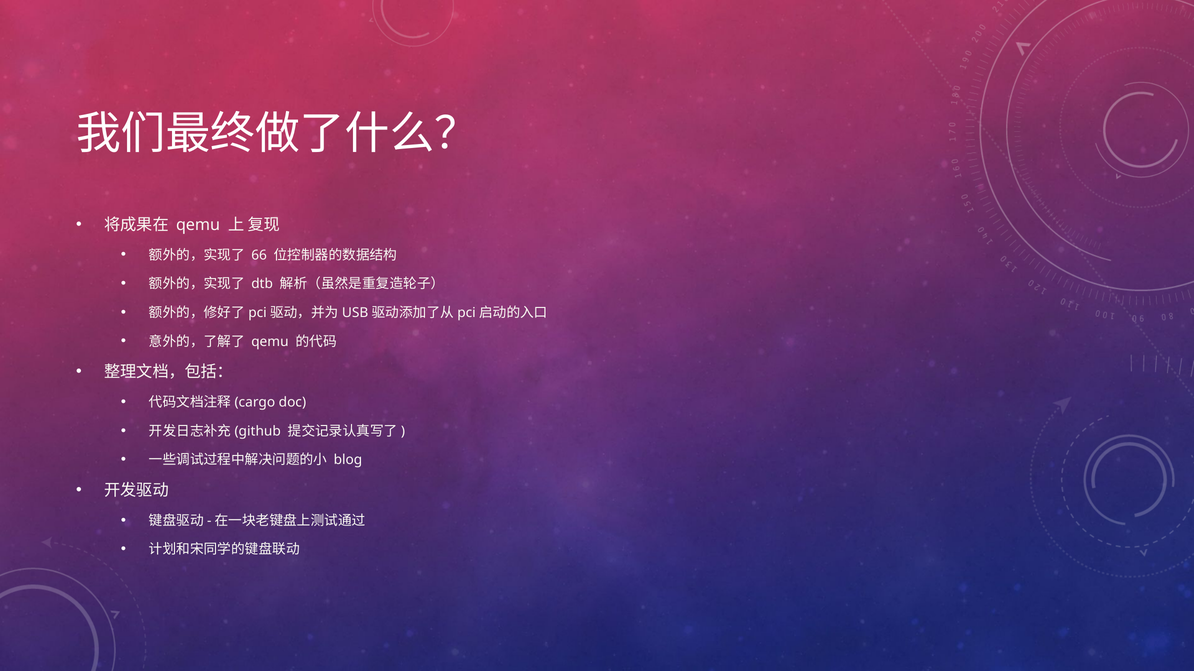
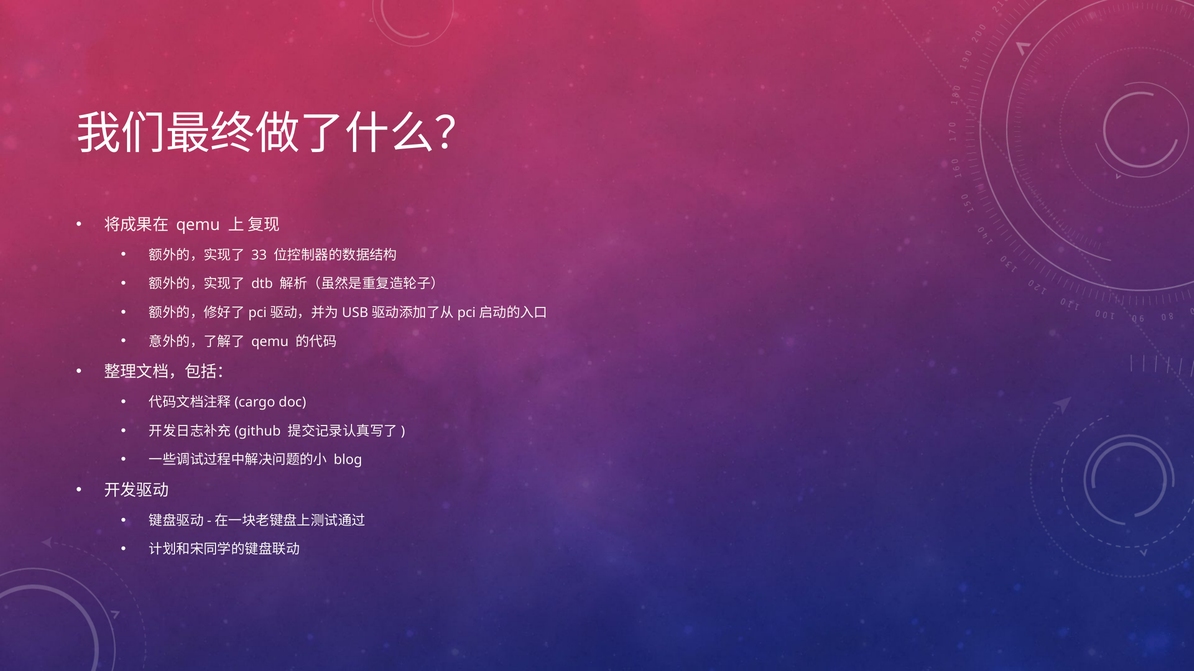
66: 66 -> 33 (259, 255)
